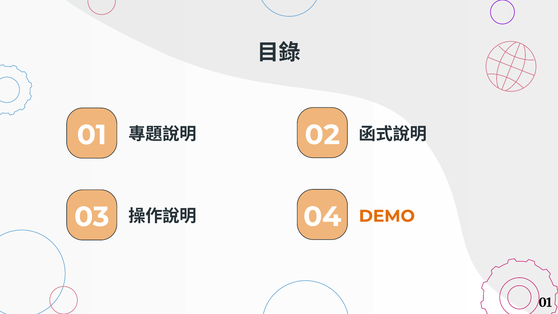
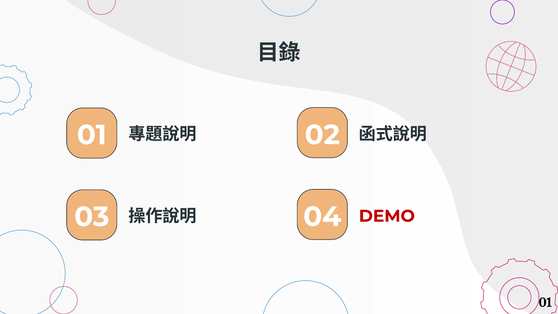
DEMO colour: orange -> red (387, 216)
